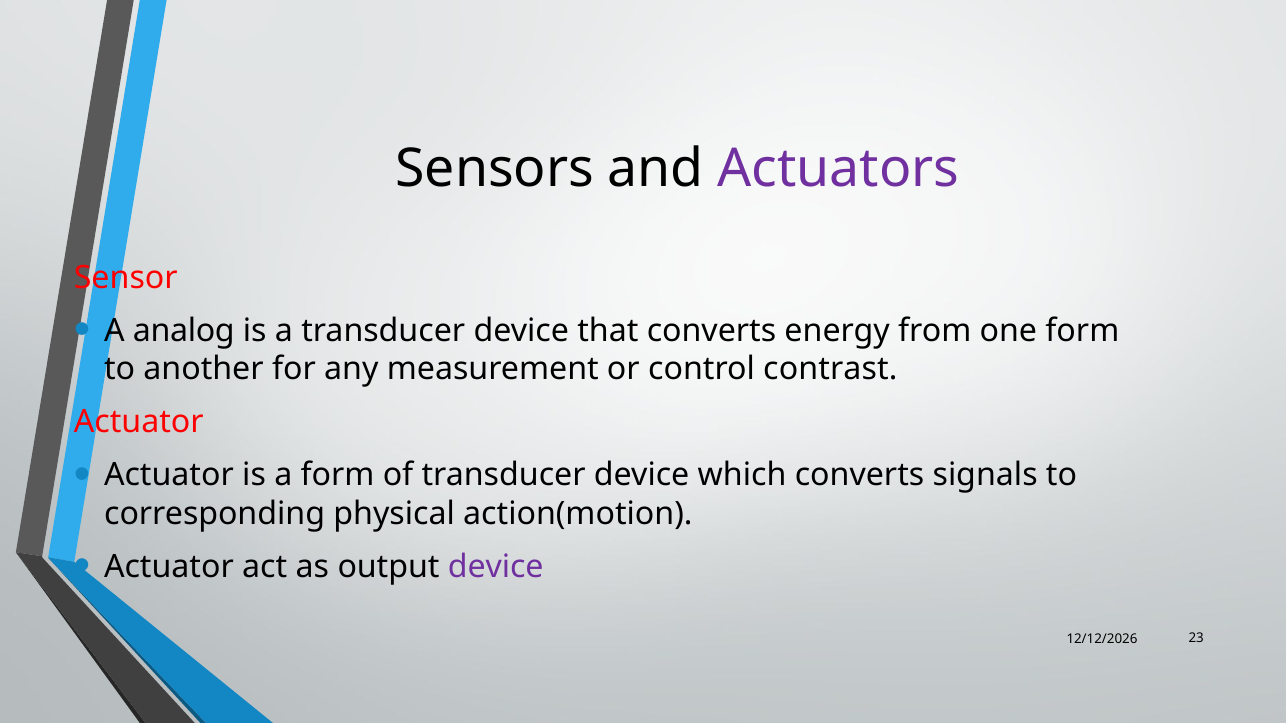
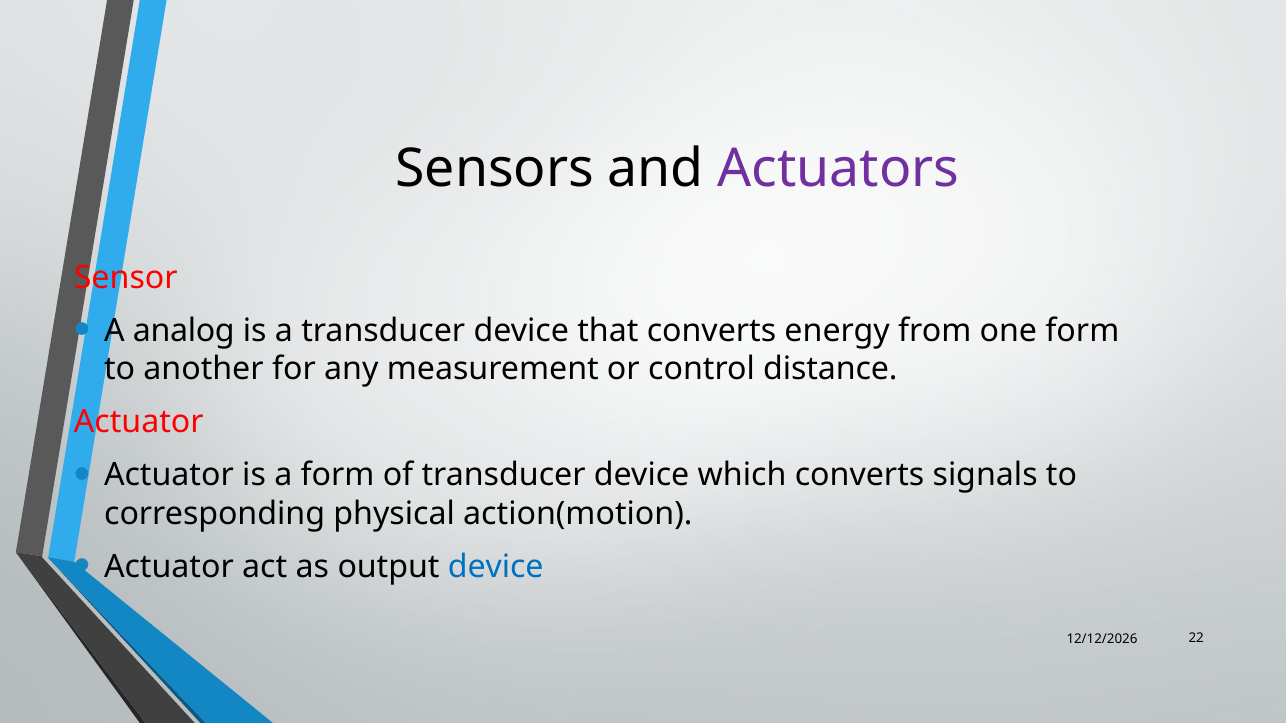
contrast: contrast -> distance (830, 369)
device colour: purple -> blue (496, 567)
23: 23 -> 22 (1196, 638)
